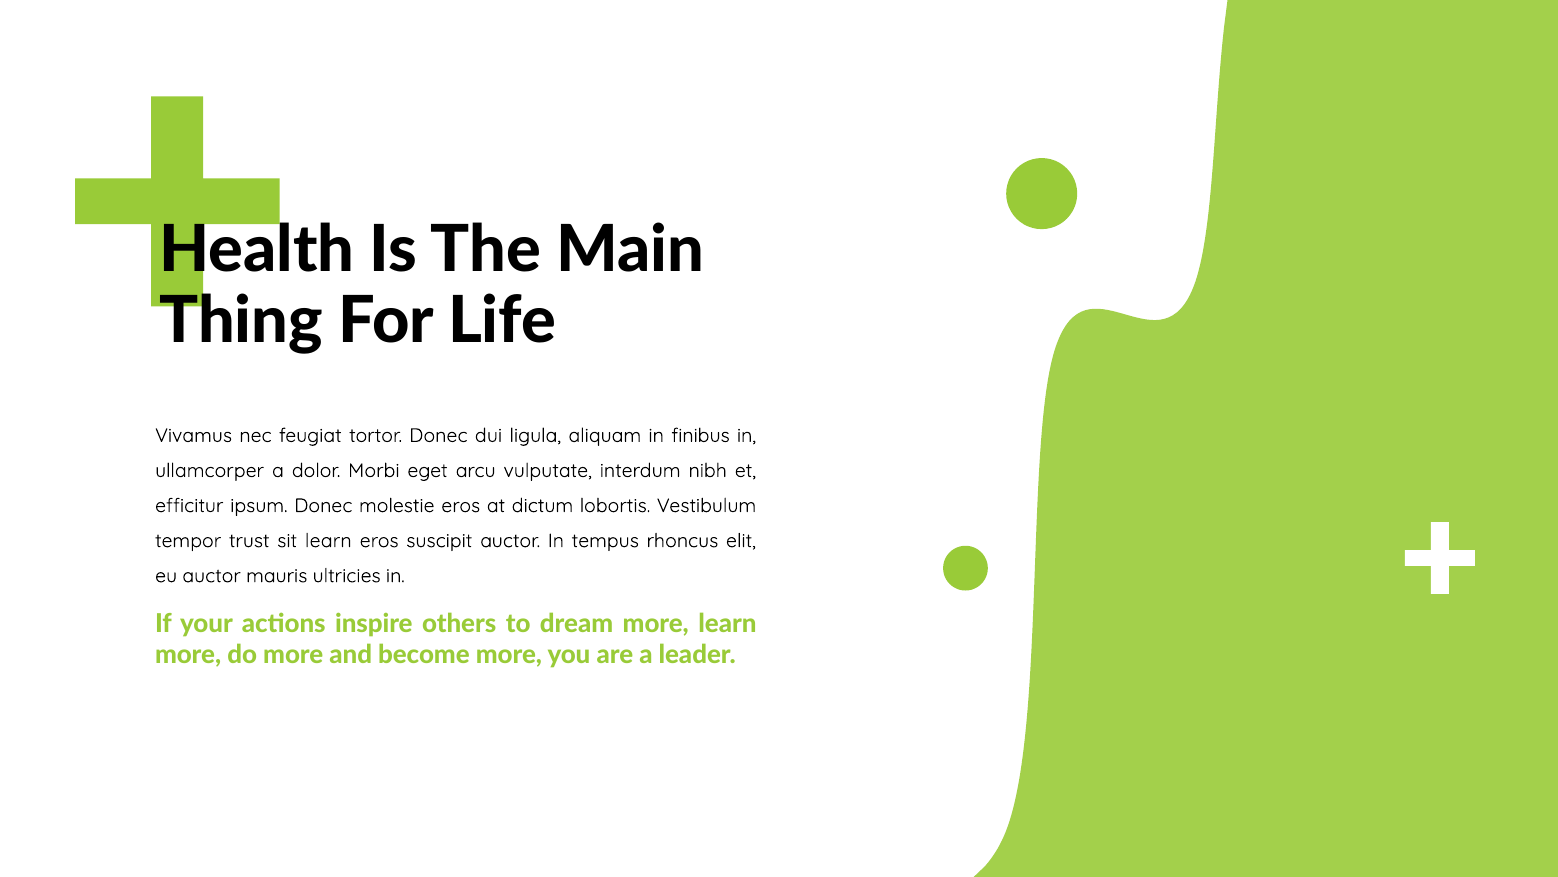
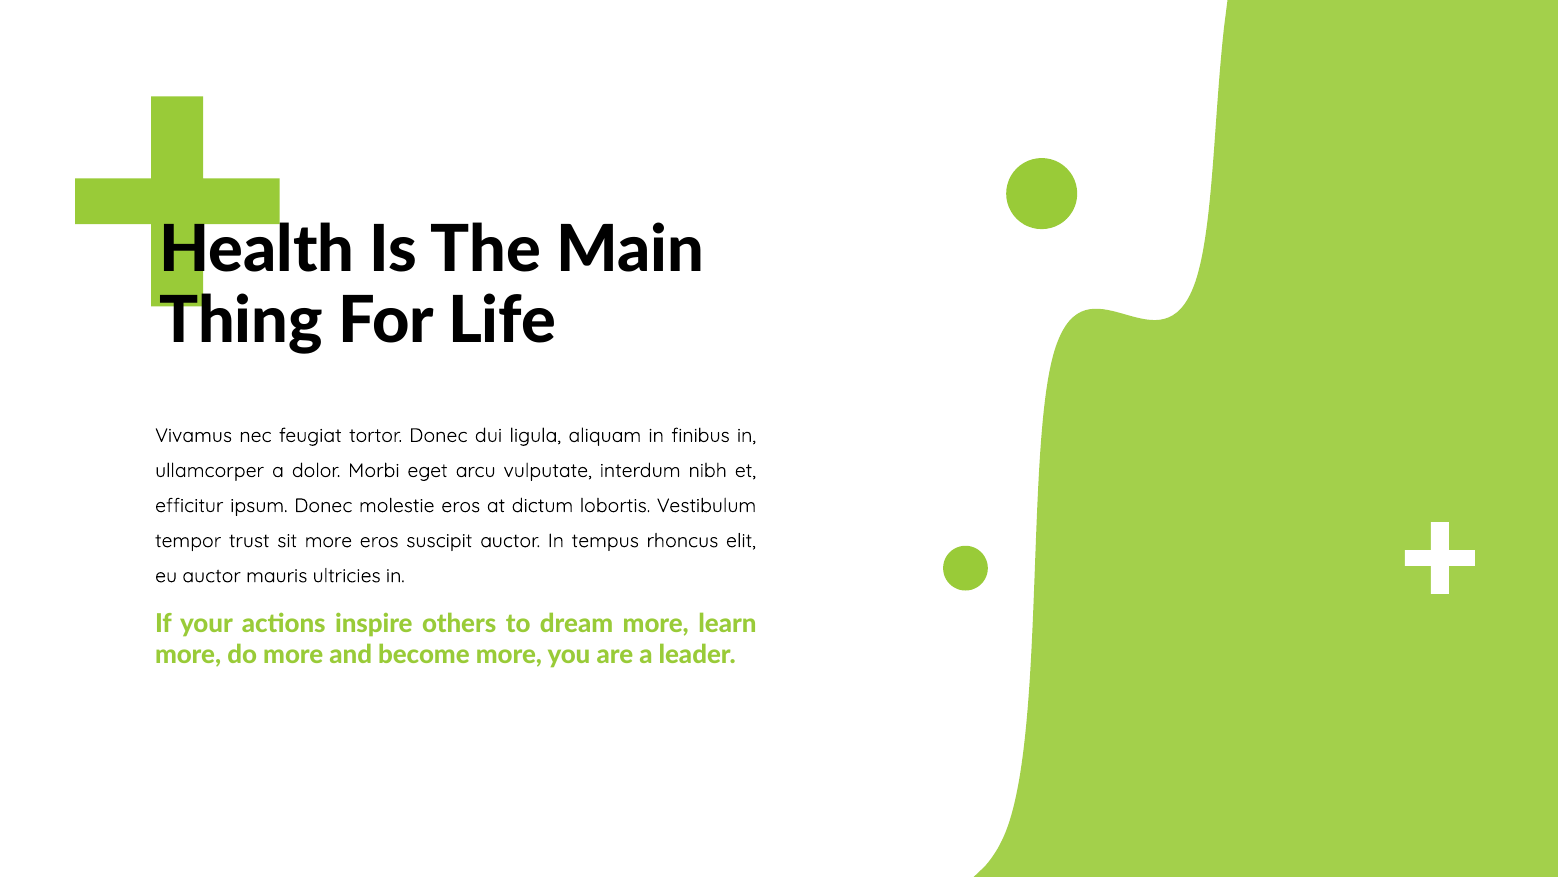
sit learn: learn -> more (328, 540)
